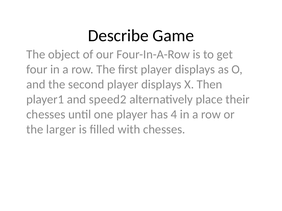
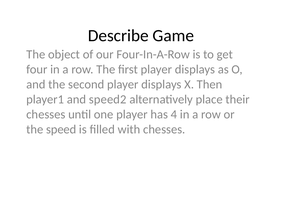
larger: larger -> speed (61, 130)
